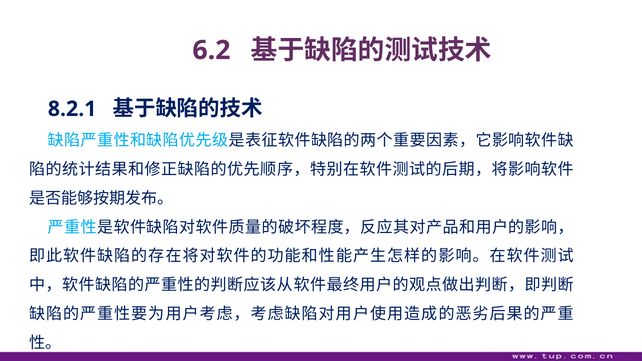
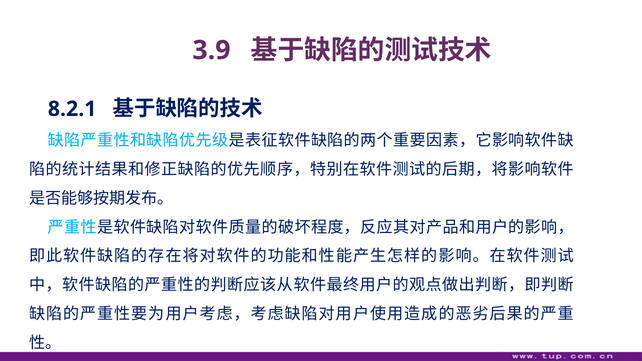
6.2: 6.2 -> 3.9 (211, 50)
